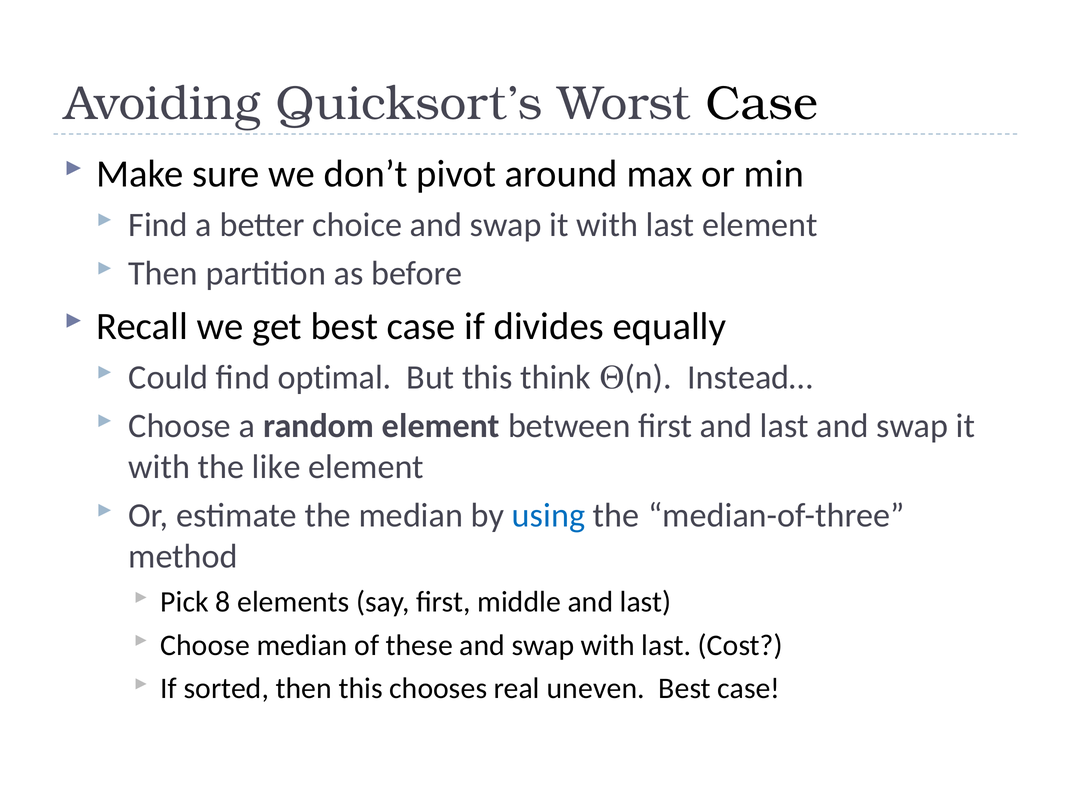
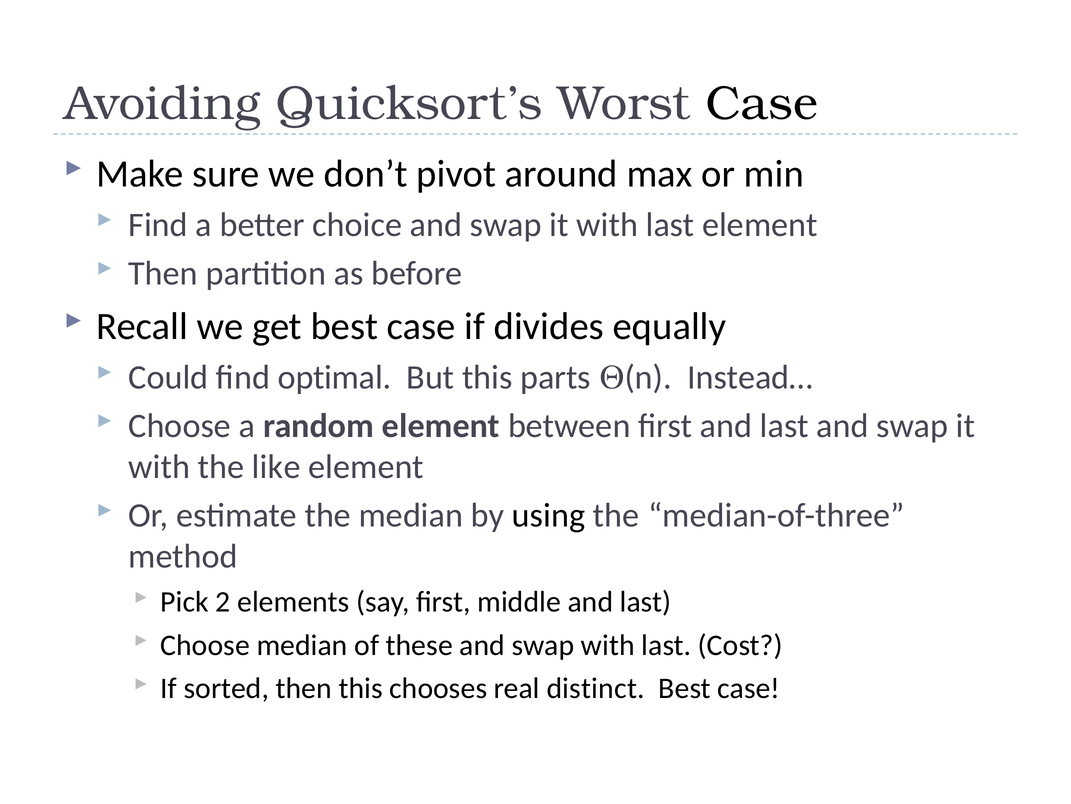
think: think -> parts (556, 377)
using colour: blue -> black (549, 515)
8: 8 -> 2 (223, 601)
uneven: uneven -> distinct (596, 688)
